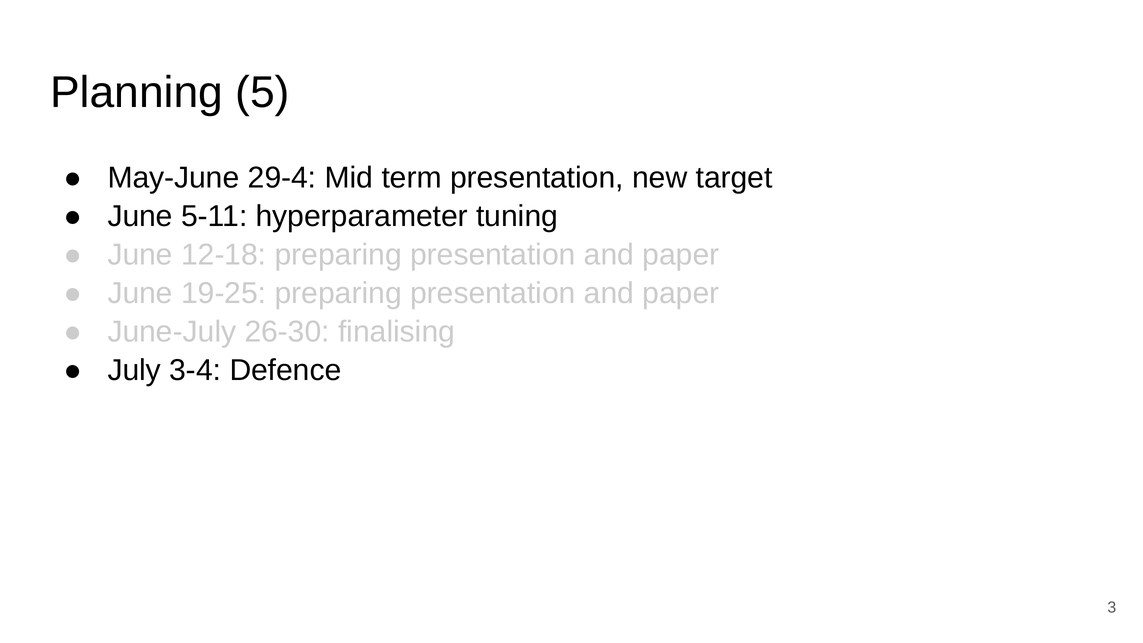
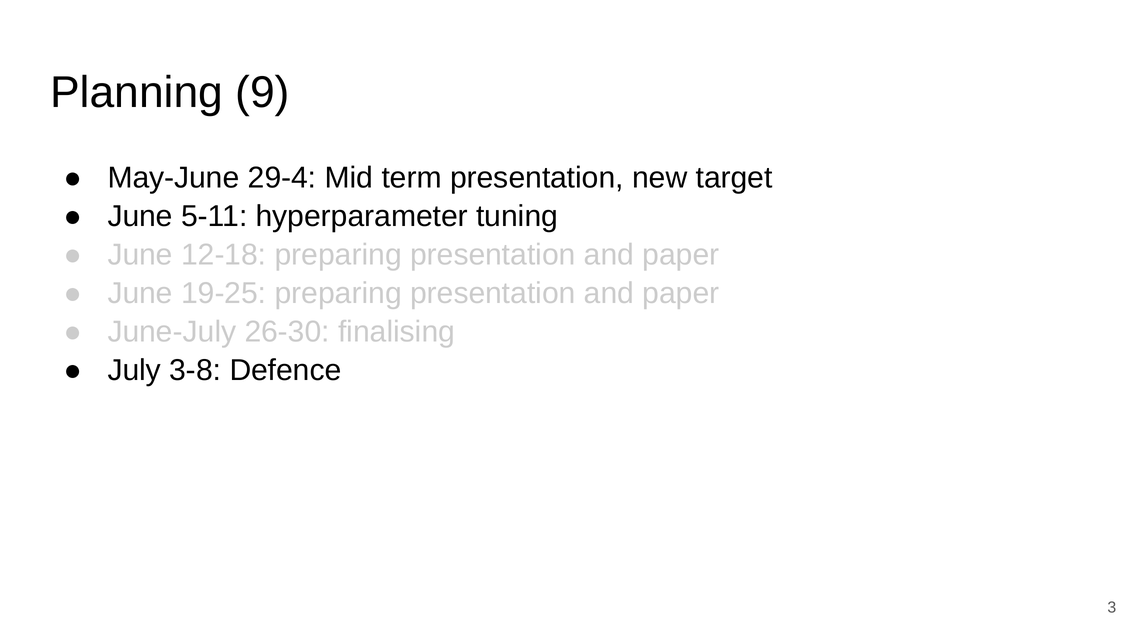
5: 5 -> 9 (262, 93)
3-4: 3-4 -> 3-8 (195, 370)
